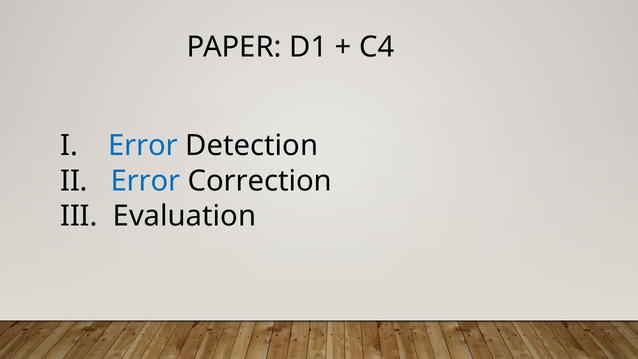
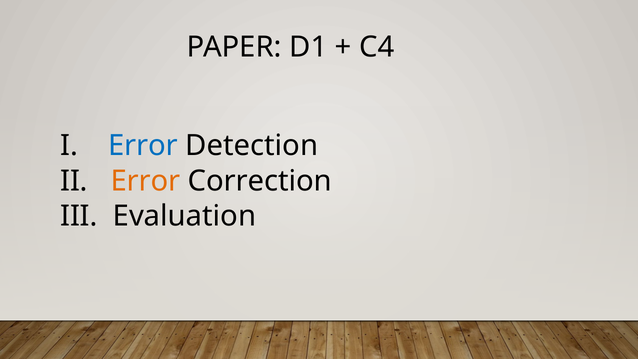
Error colour: blue -> orange (145, 181)
